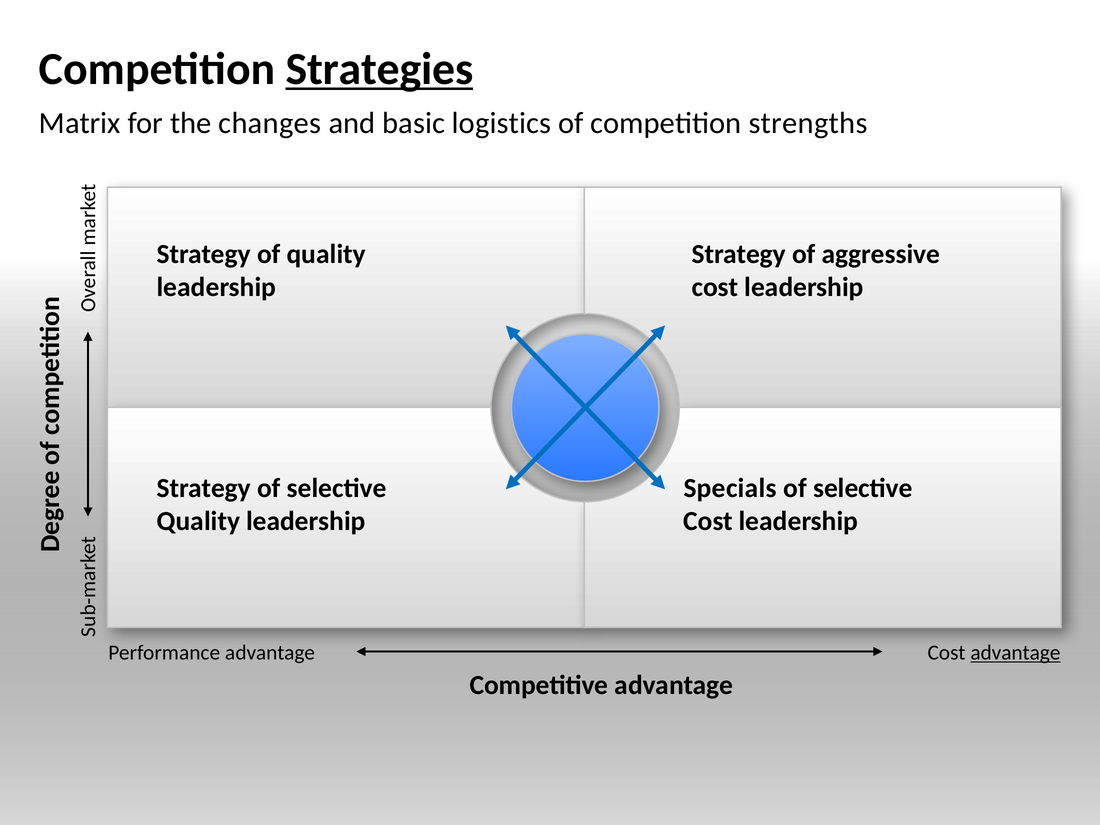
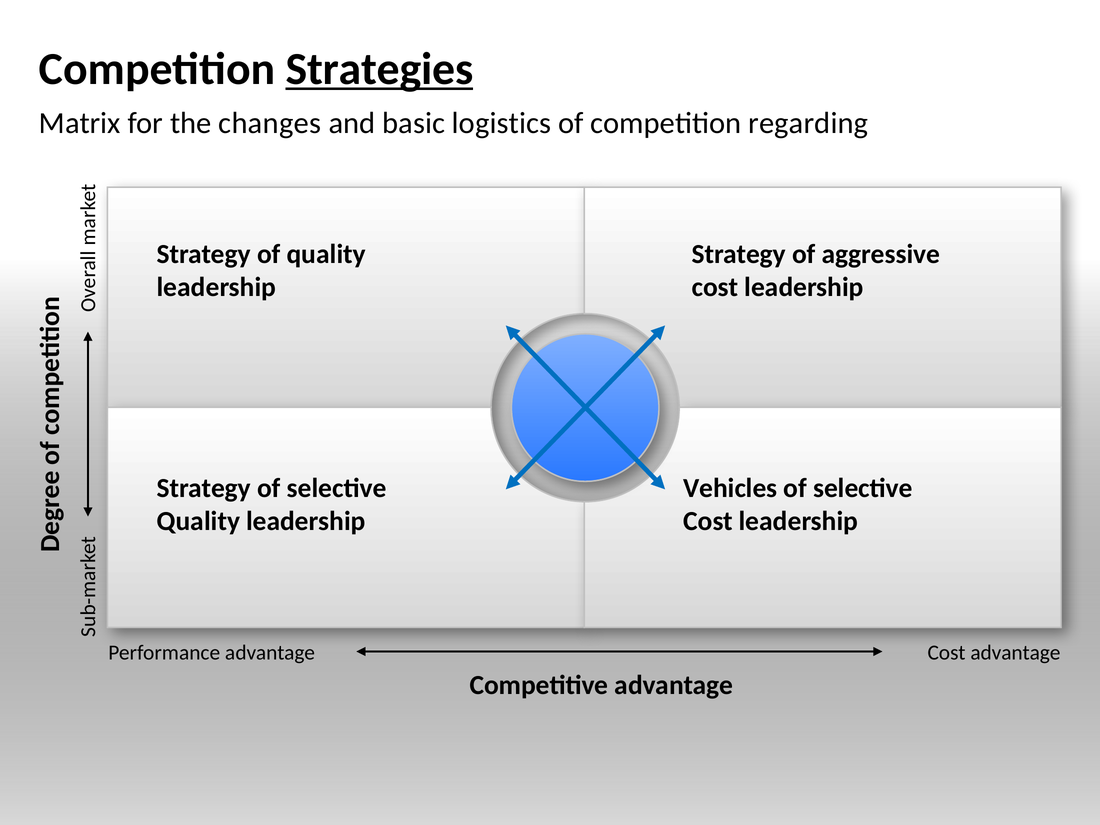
strengths: strengths -> regarding (808, 123)
Specials: Specials -> Vehicles (730, 488)
advantage underline: present -> none (1015, 653)
